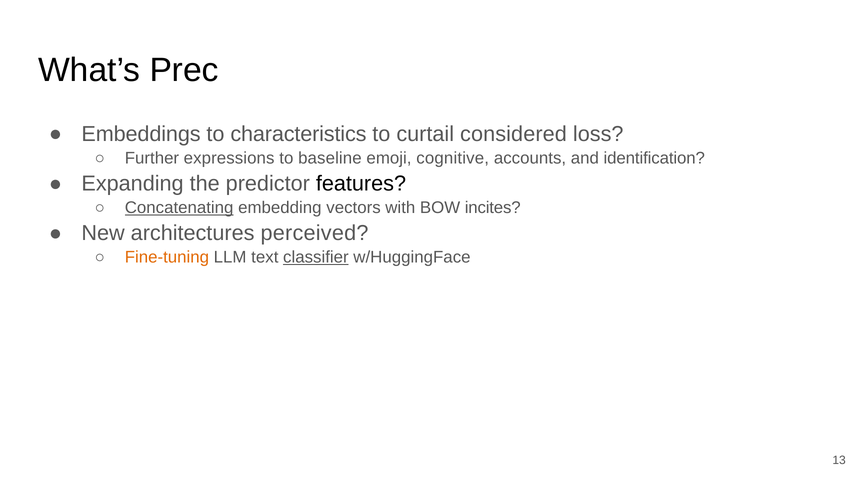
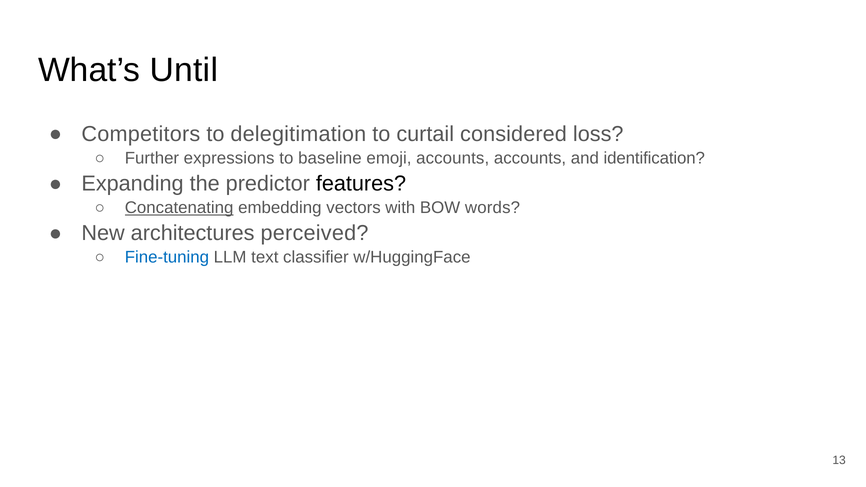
Prec: Prec -> Until (184, 70)
Embeddings: Embeddings -> Competitors (141, 134)
characteristics: characteristics -> delegitimation (298, 134)
emoji cognitive: cognitive -> accounts (453, 158)
incites: incites -> words (493, 208)
Fine-tuning colour: orange -> blue (167, 257)
classifier underline: present -> none (316, 257)
